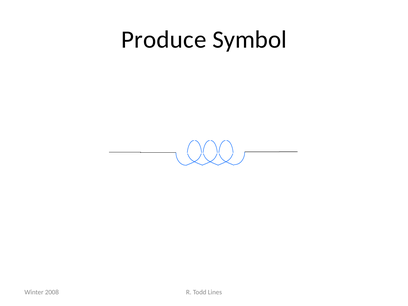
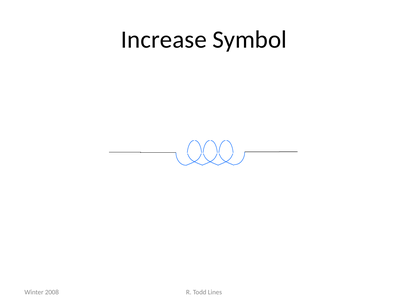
Produce: Produce -> Increase (164, 39)
